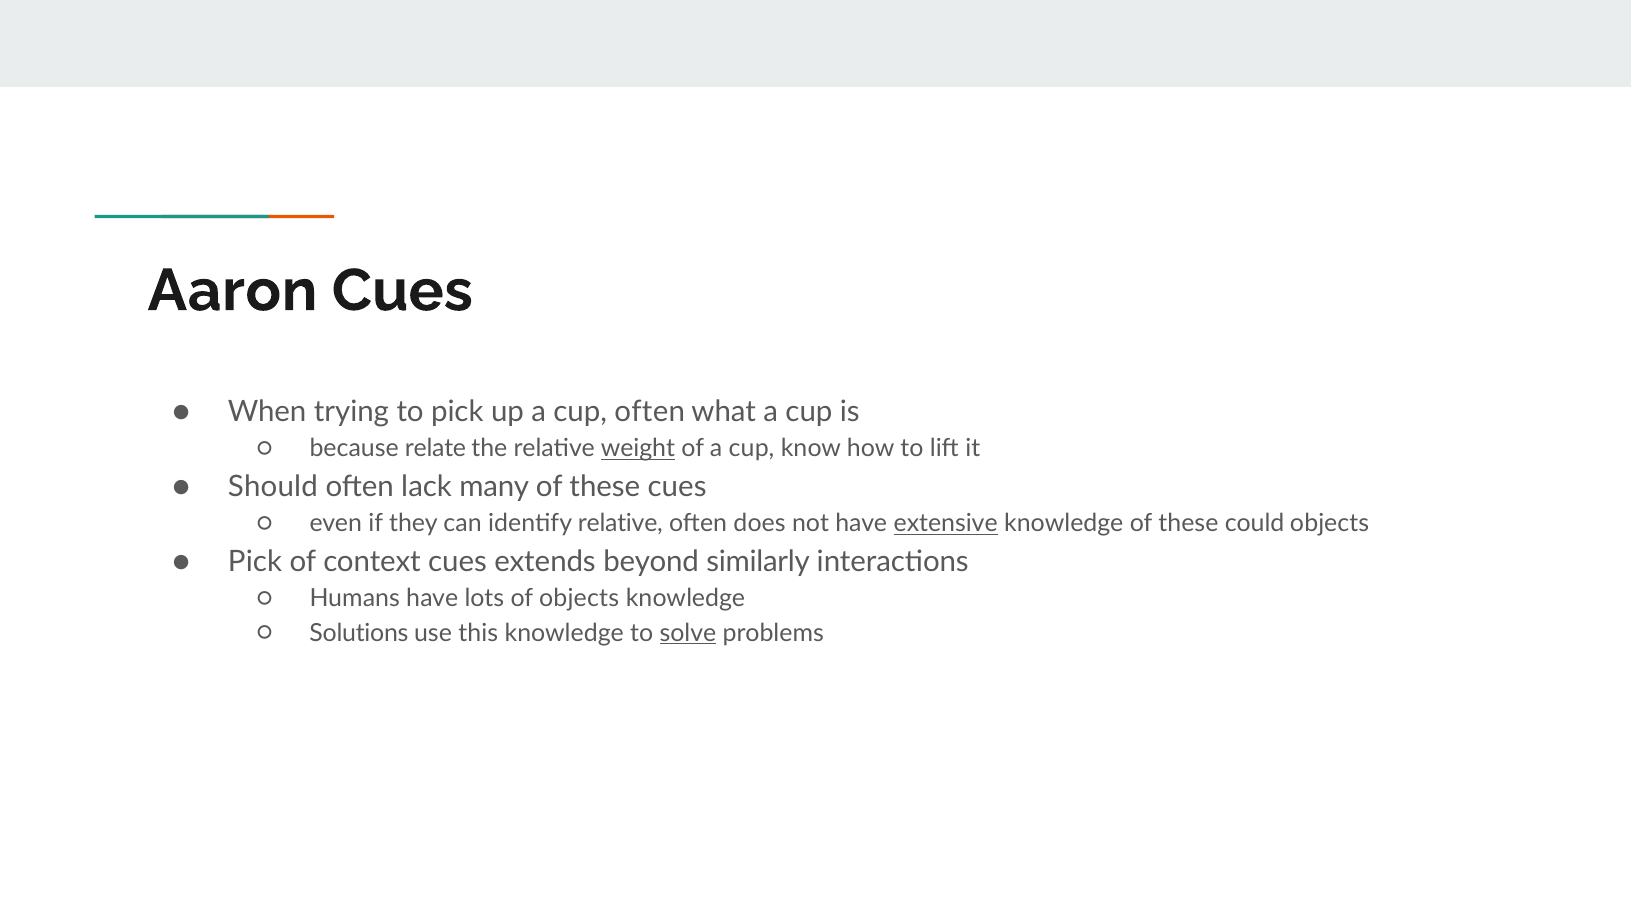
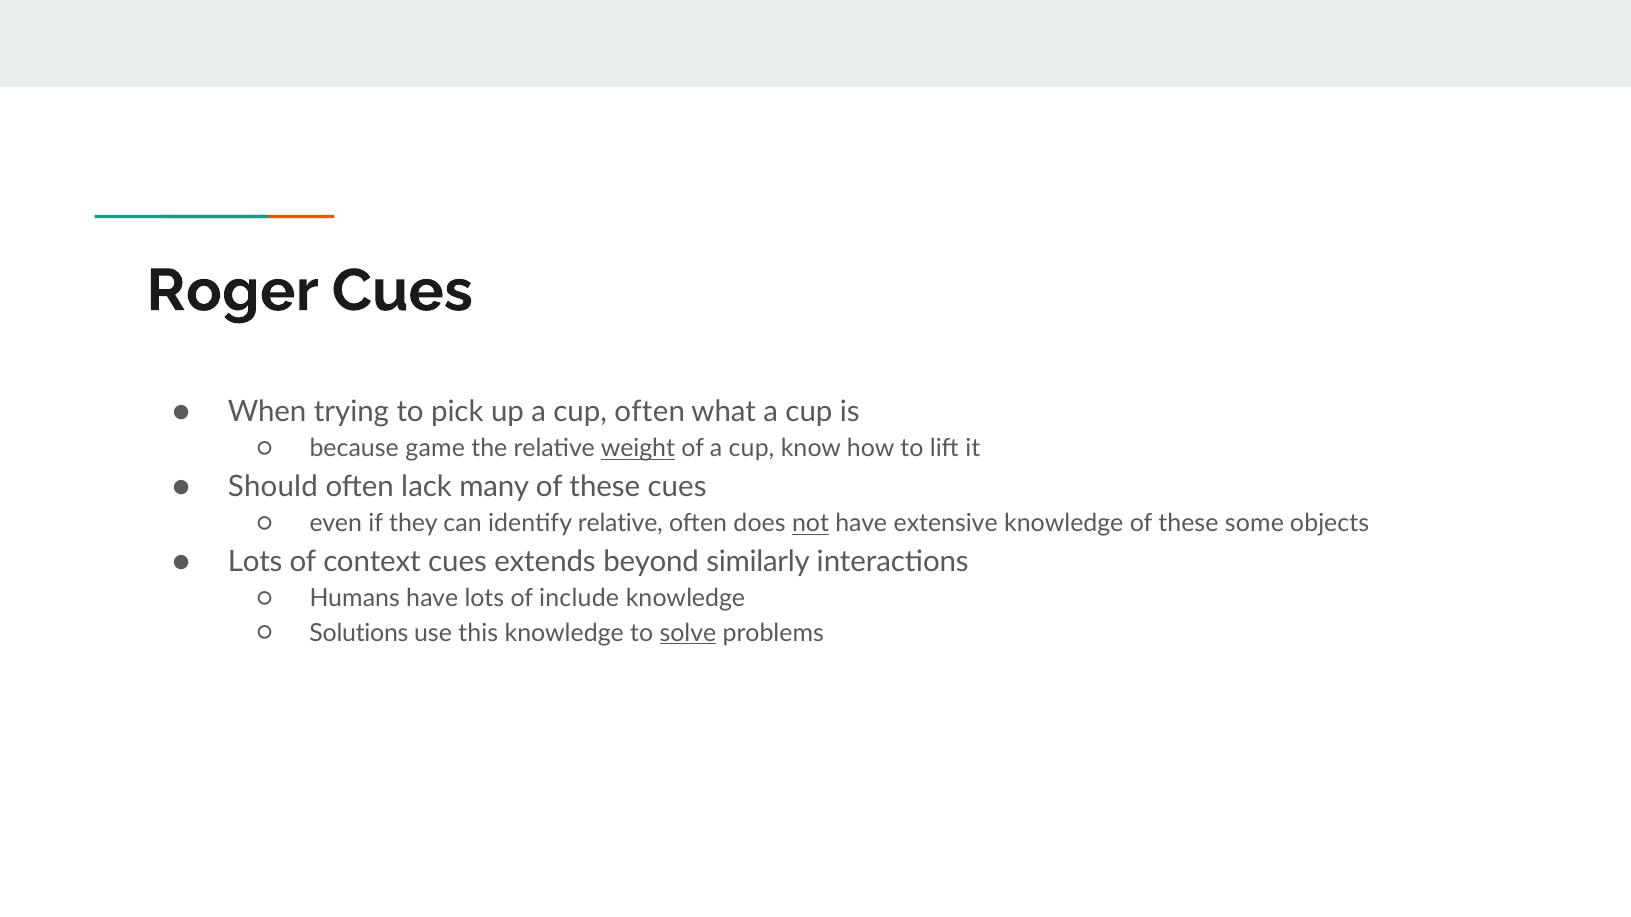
Aaron: Aaron -> Roger (232, 291)
relate: relate -> game (435, 449)
not underline: none -> present (811, 524)
extensive underline: present -> none (946, 524)
could: could -> some (1254, 524)
Pick: Pick -> Lots (255, 562)
of objects: objects -> include (579, 599)
